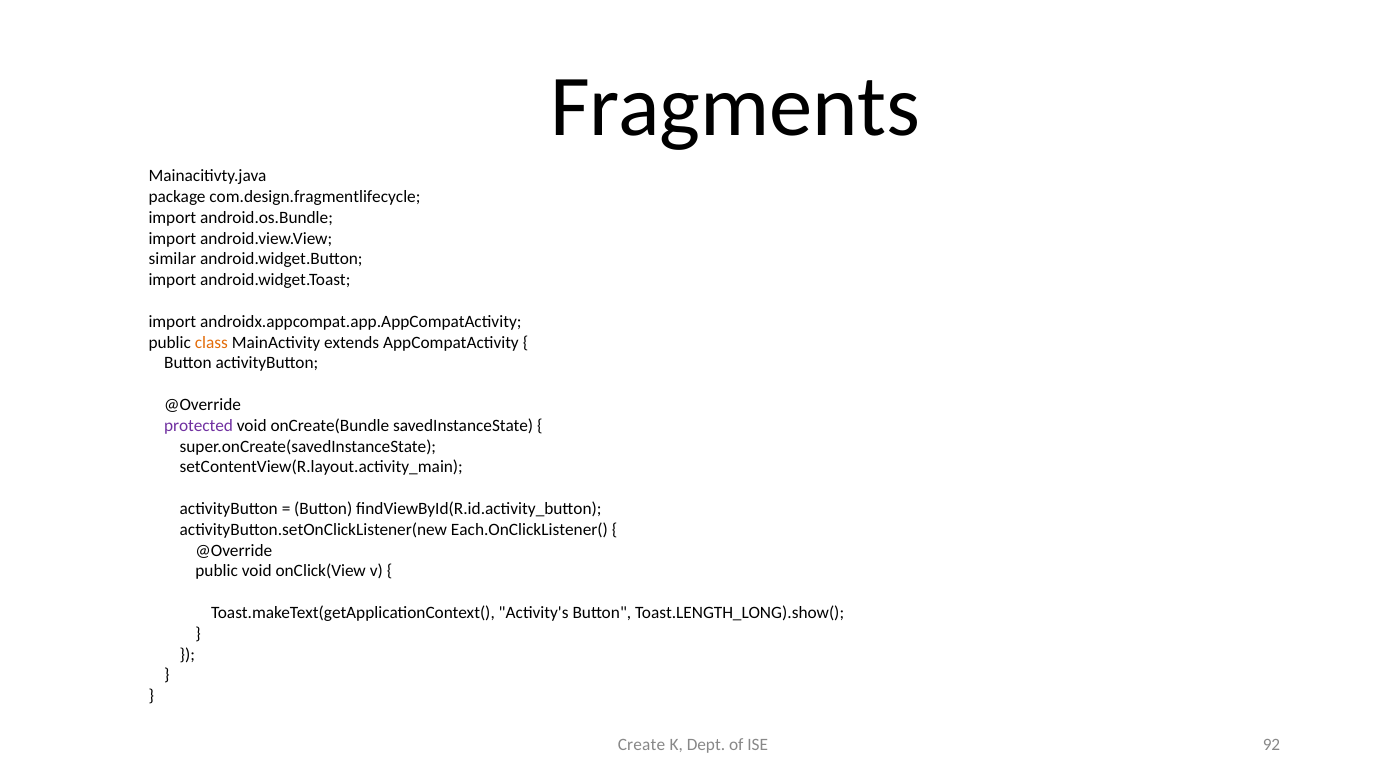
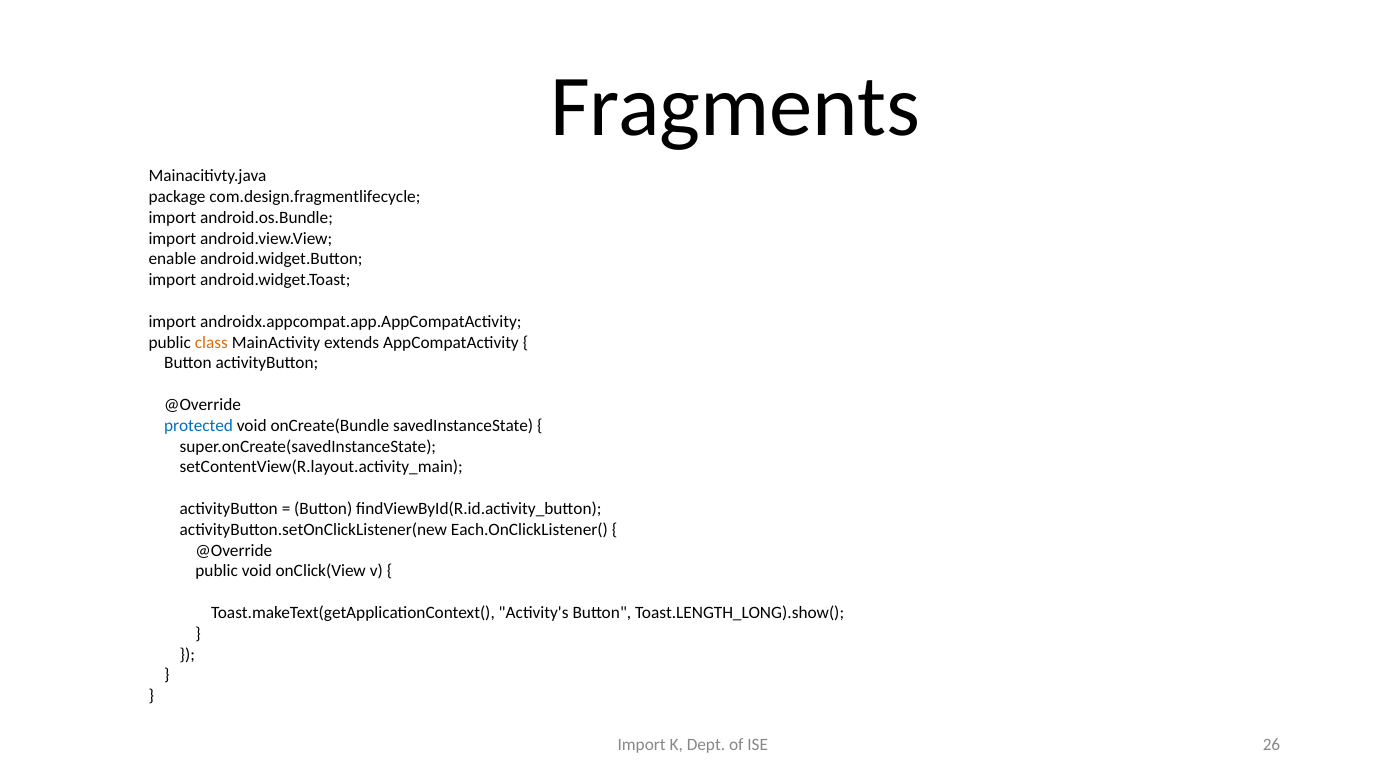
similar: similar -> enable (172, 259)
protected colour: purple -> blue (199, 425)
Create: Create -> Import (642, 745)
92: 92 -> 26 (1272, 744)
